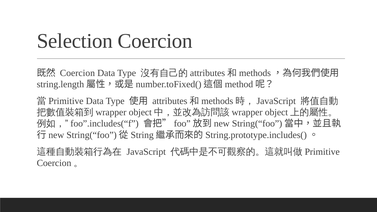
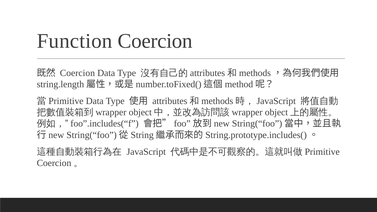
Selection: Selection -> Function (75, 41)
